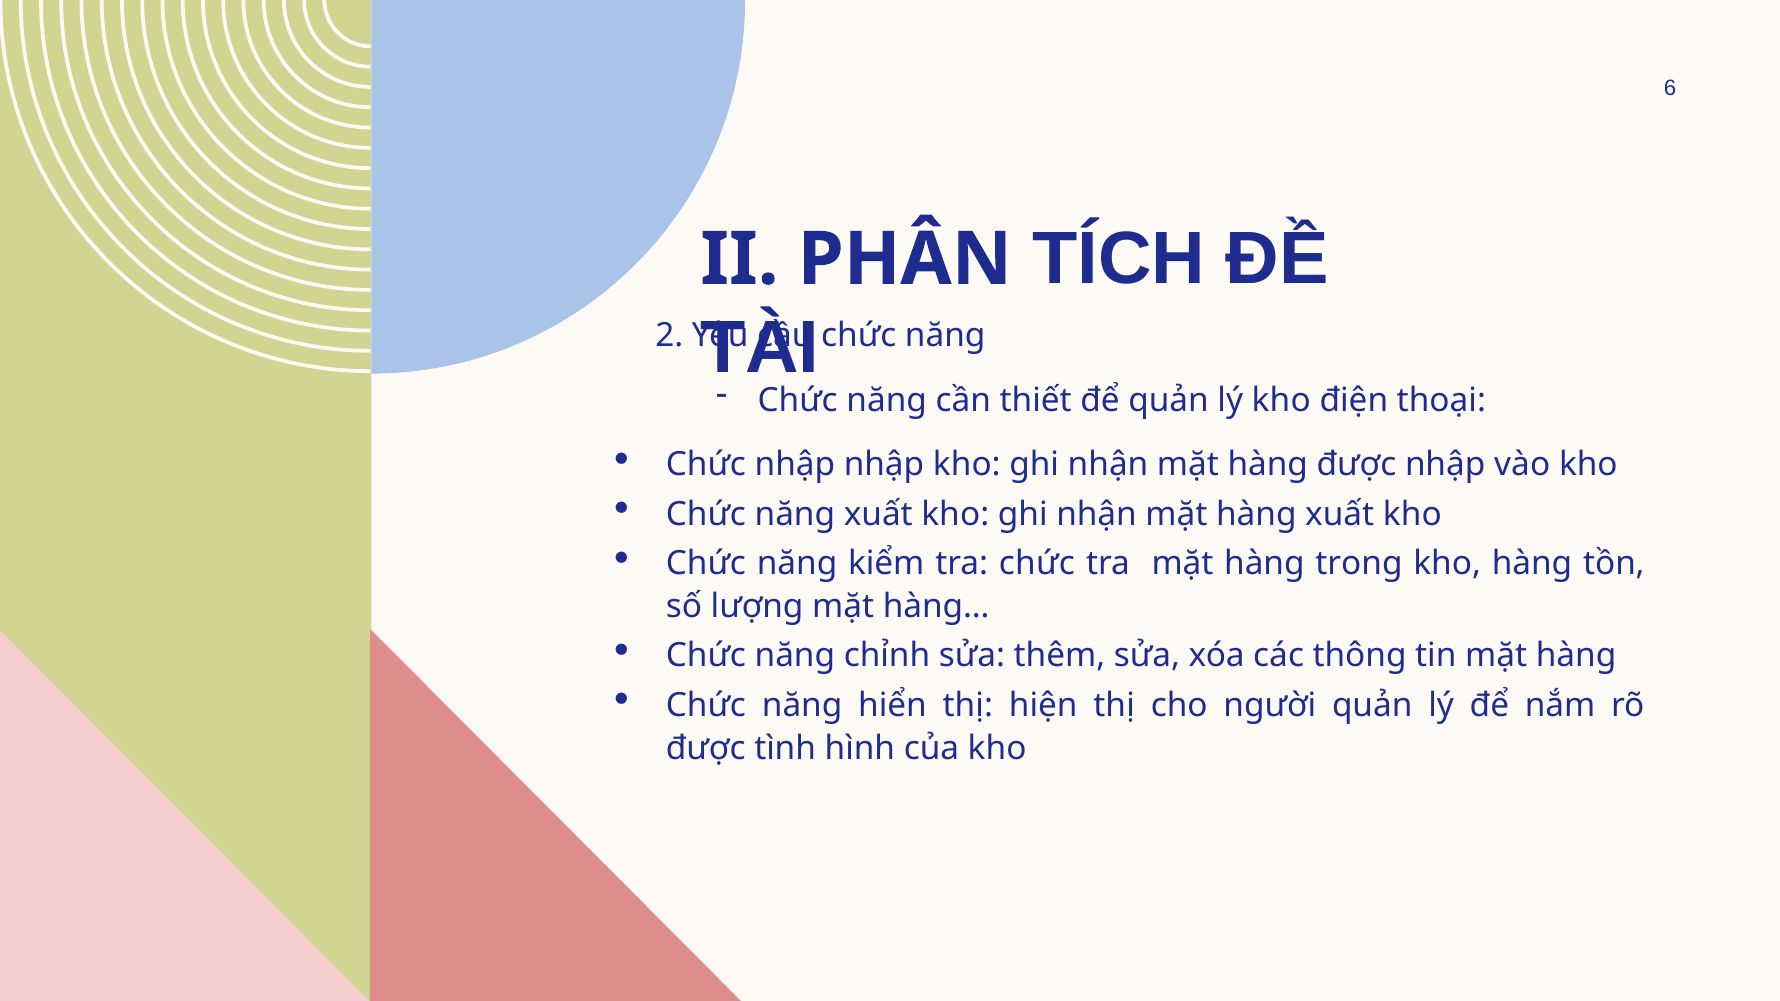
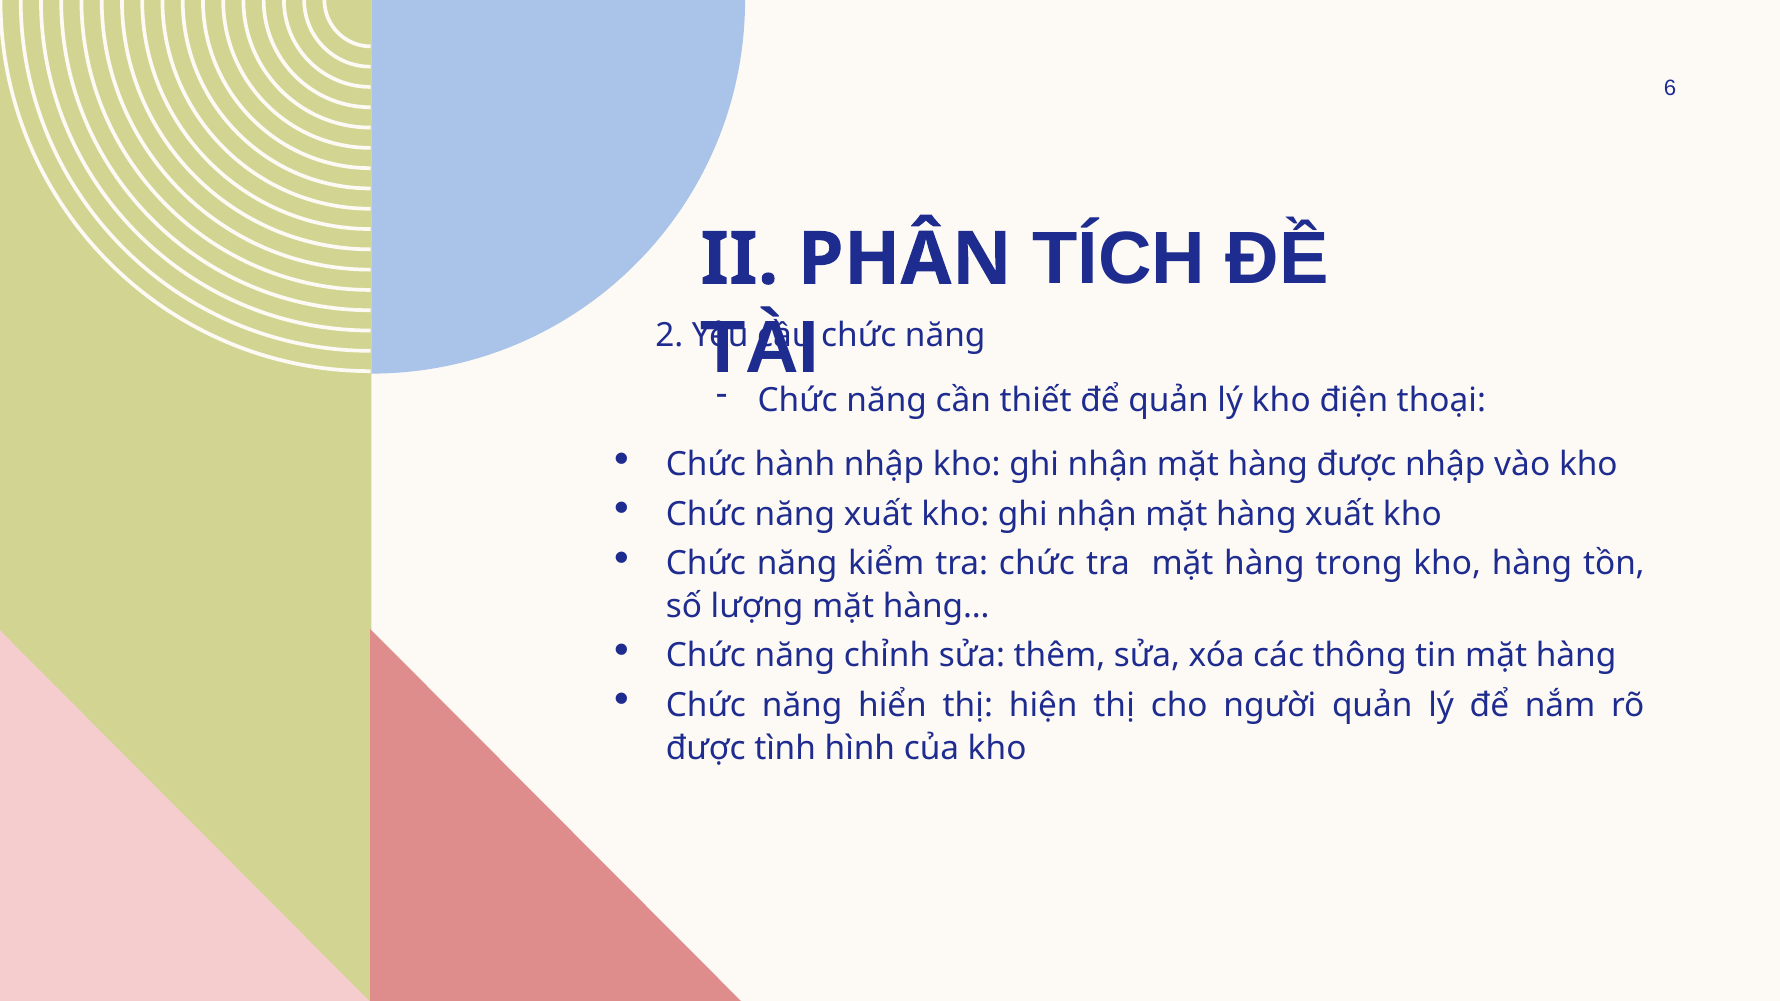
Chức nhập: nhập -> hành (795, 465)
